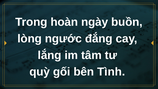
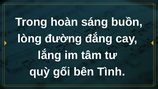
ngày: ngày -> sáng (95, 22)
ngước: ngước -> đường (63, 39)
